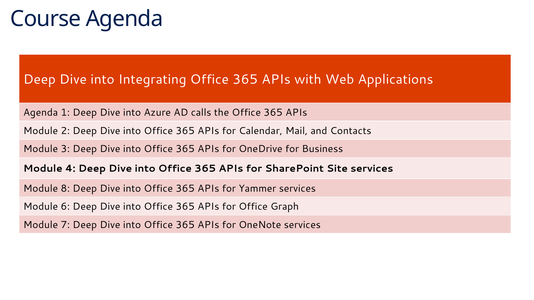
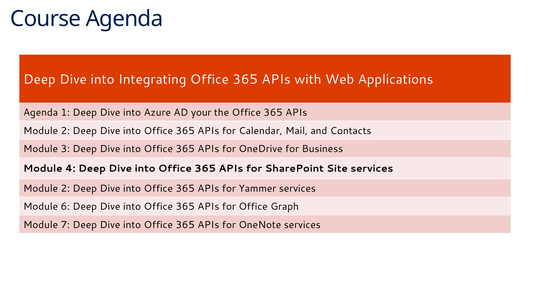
calls: calls -> your (201, 113)
8: 8 -> 2 (65, 189)
